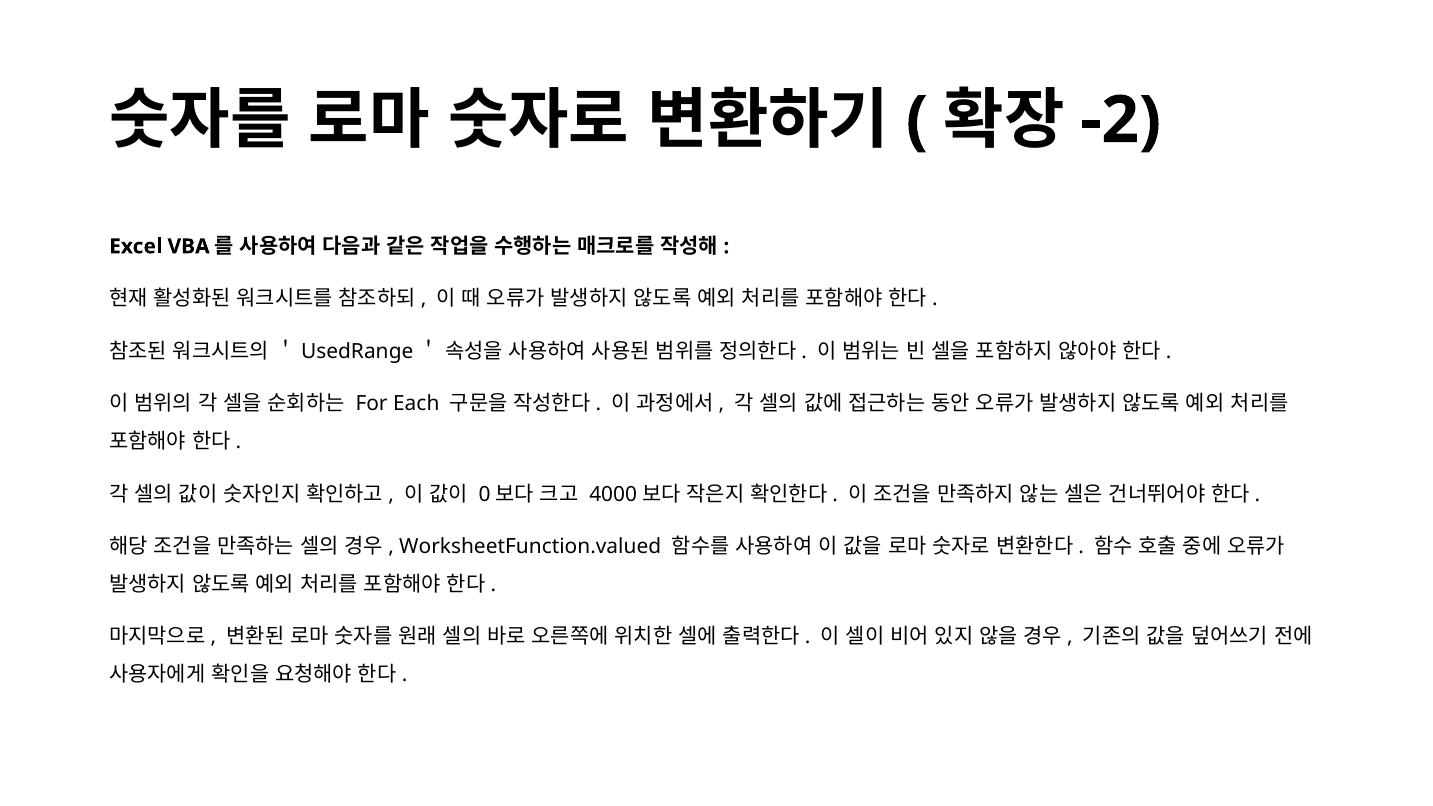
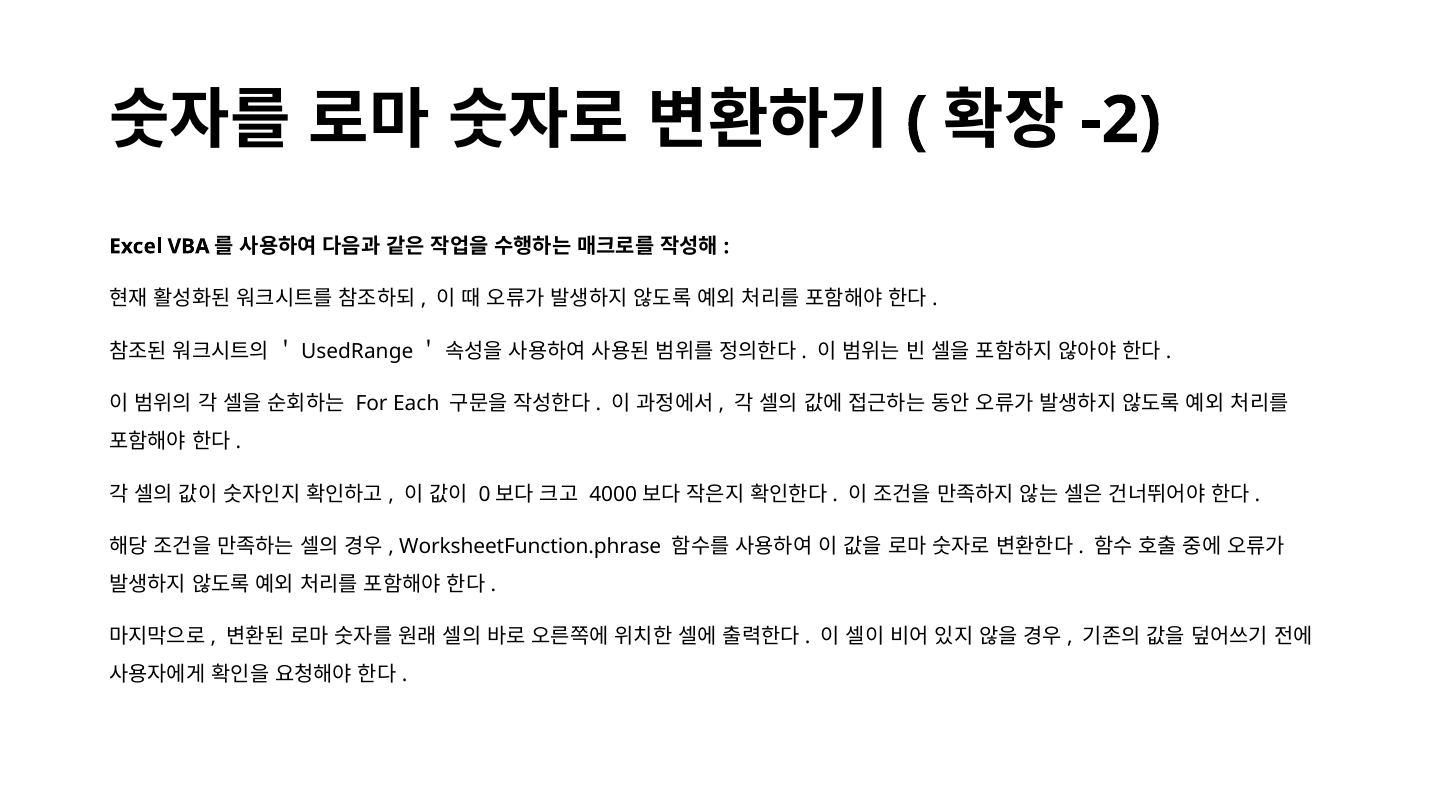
WorksheetFunction.valued: WorksheetFunction.valued -> WorksheetFunction.phrase (530, 547)
